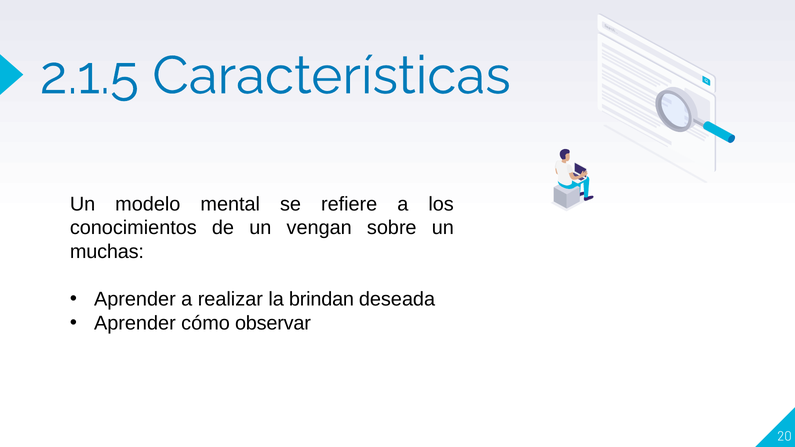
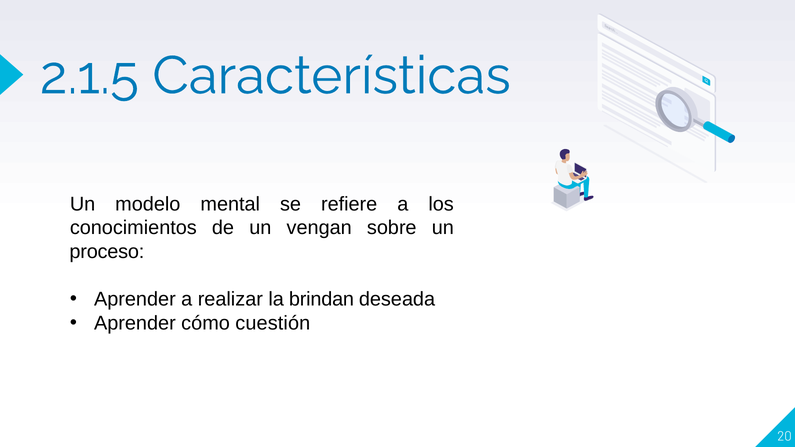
muchas: muchas -> proceso (107, 252)
observar: observar -> cuestión (273, 323)
